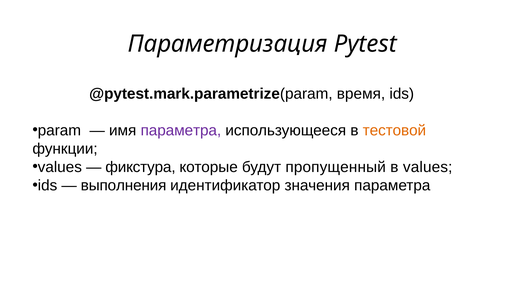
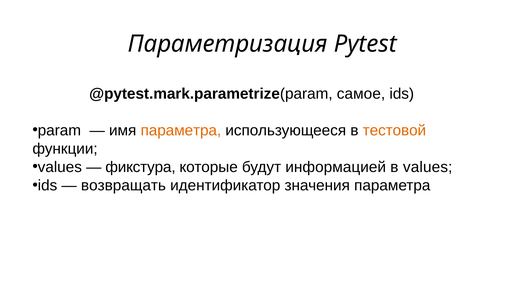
время: время -> самое (361, 94)
параметра colour: purple -> orange (181, 130)
пропущенный: пропущенный -> информацией (336, 167)
выполнения: выполнения -> возвращать (123, 186)
